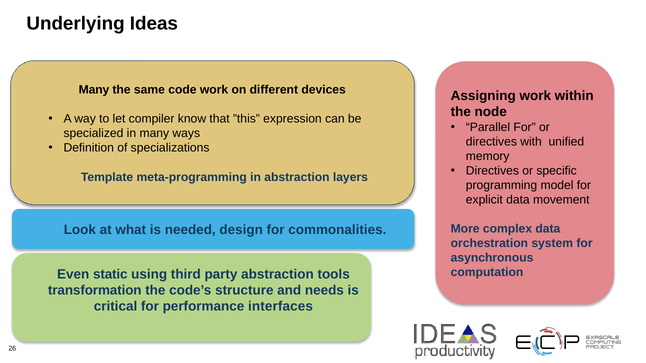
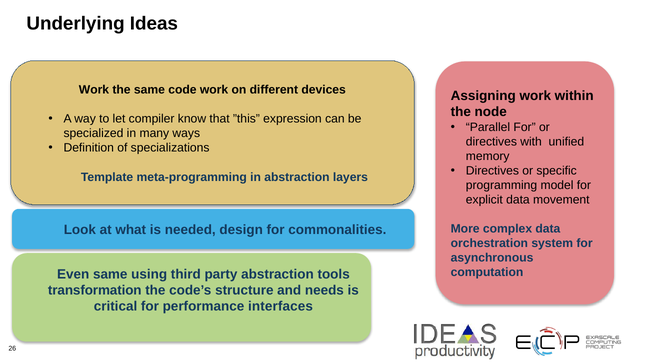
Many: Many -> Work (94, 90)
Even static: static -> same (110, 274)
